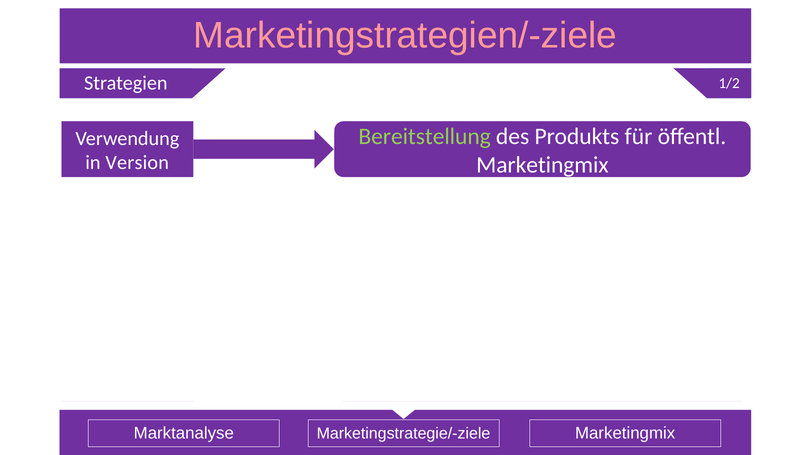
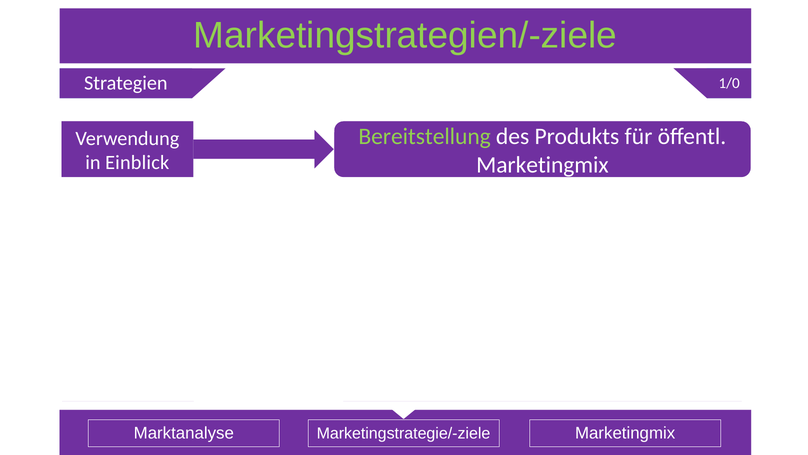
Marketingstrategien/-ziele colour: pink -> light green (405, 36)
1/2: 1/2 -> 1/0 (729, 83)
in Version: Version -> Einblick (137, 163)
